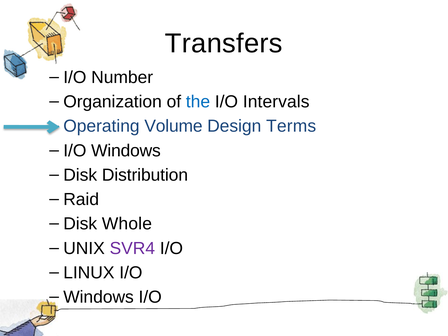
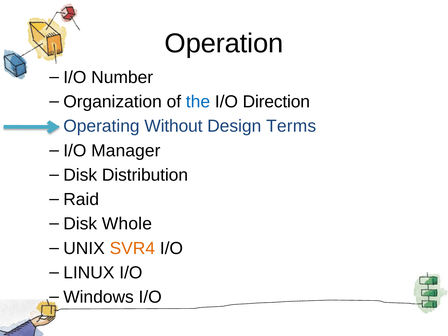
Transfers: Transfers -> Operation (224, 43)
Intervals: Intervals -> Direction (276, 102)
Volume: Volume -> Without (173, 126)
Windows: Windows -> Manager (126, 151)
SVR4 colour: purple -> orange (132, 248)
